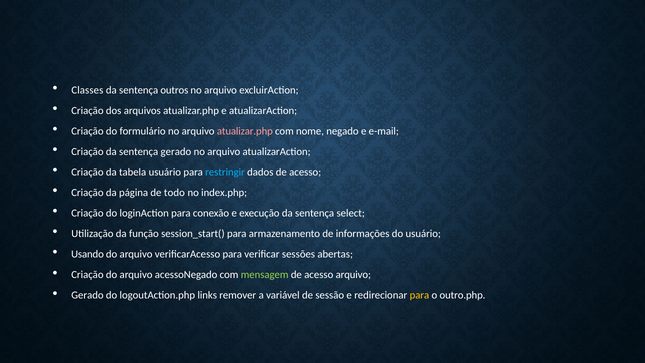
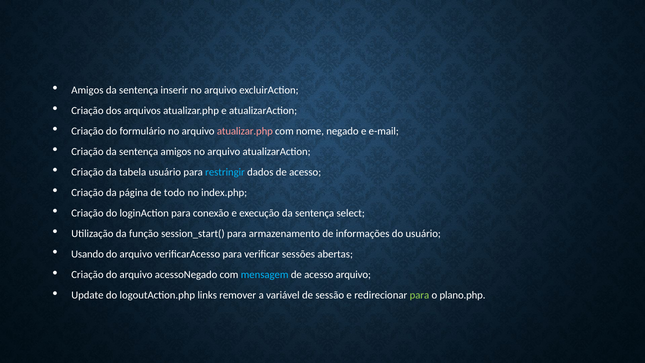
Classes: Classes -> Amigos (87, 90)
outros: outros -> inserir (174, 90)
sentença gerado: gerado -> amigos (176, 151)
mensagem colour: light green -> light blue (265, 275)
Gerado: Gerado -> Update (87, 295)
para colour: yellow -> light green (419, 295)
outro.php: outro.php -> plano.php (463, 295)
